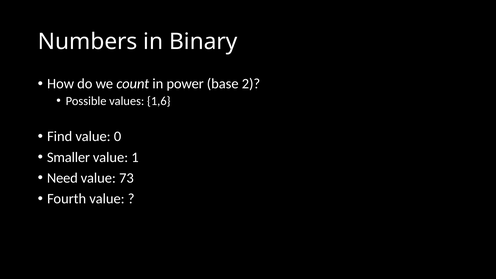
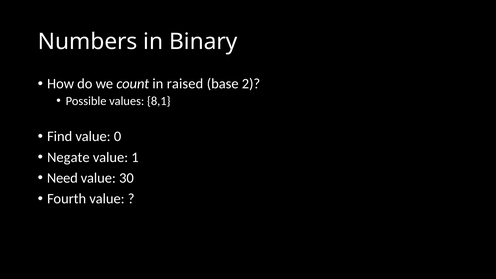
power: power -> raised (185, 84)
1,6: 1,6 -> 8,1 (159, 101)
Smaller: Smaller -> Negate (68, 157)
73: 73 -> 30 (126, 178)
